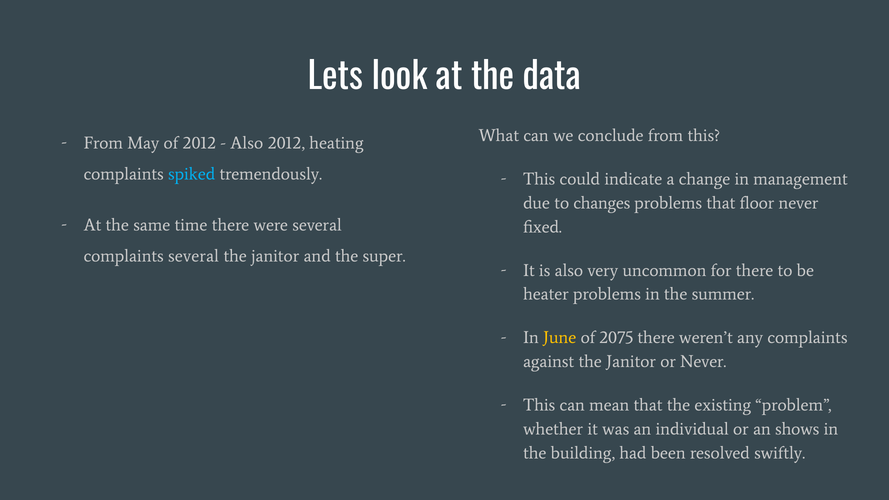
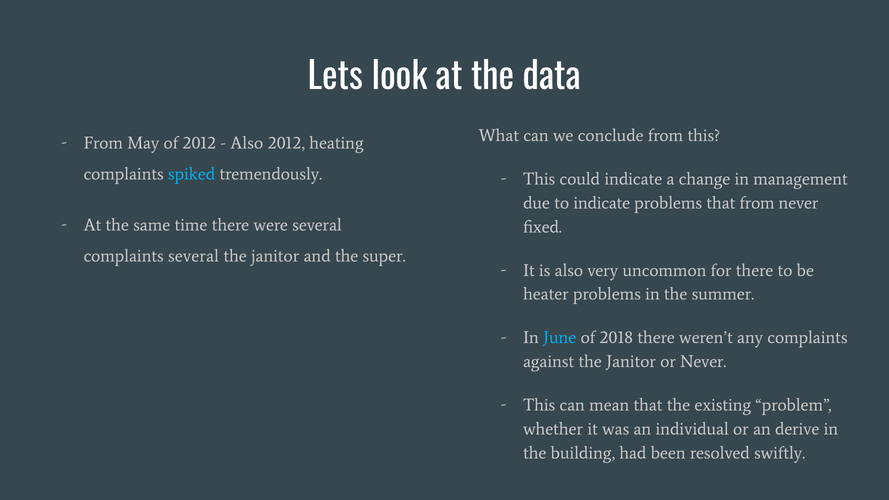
to changes: changes -> indicate (602, 203)
that floor: floor -> from (757, 203)
June colour: yellow -> light blue (560, 338)
2075: 2075 -> 2018 (616, 338)
shows: shows -> derive (797, 429)
